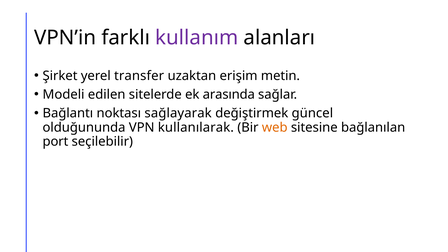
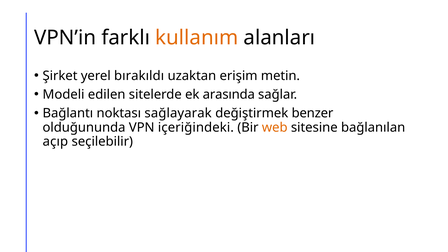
kullanım colour: purple -> orange (197, 38)
transfer: transfer -> bırakıldı (139, 76)
güncel: güncel -> benzer (312, 113)
kullanılarak: kullanılarak -> içeriğindeki (196, 127)
port: port -> açıp (55, 142)
